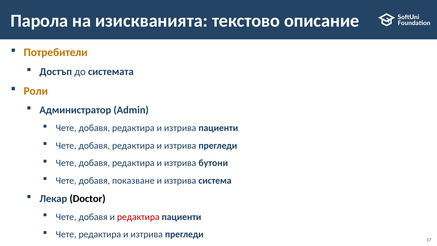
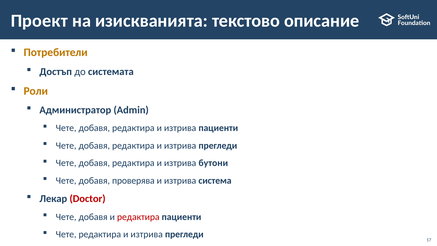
Парола: Парола -> Проект (39, 21)
показване: показване -> проверява (133, 181)
Doctor colour: black -> red (88, 199)
